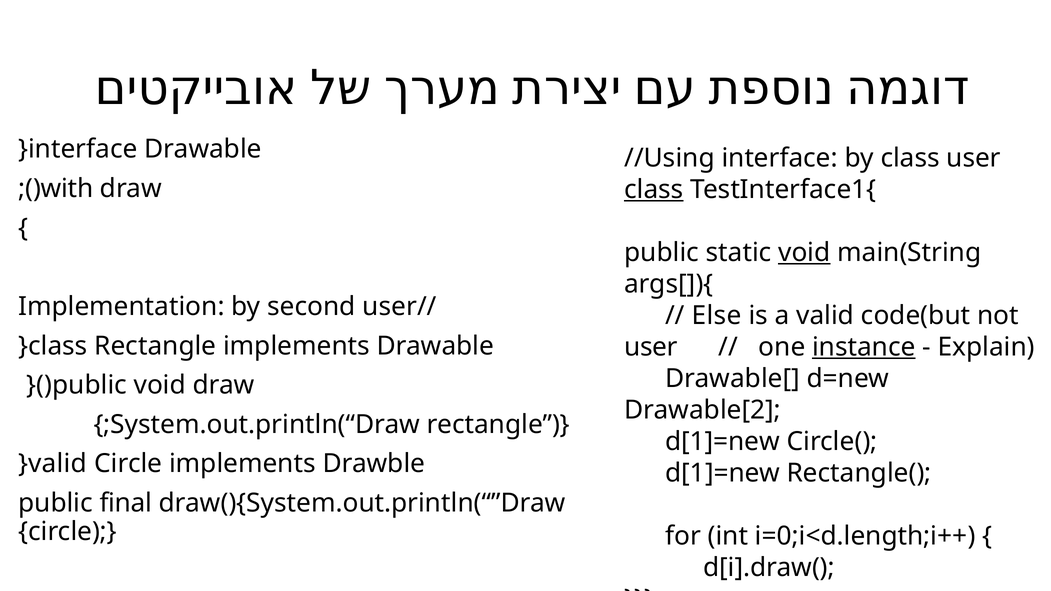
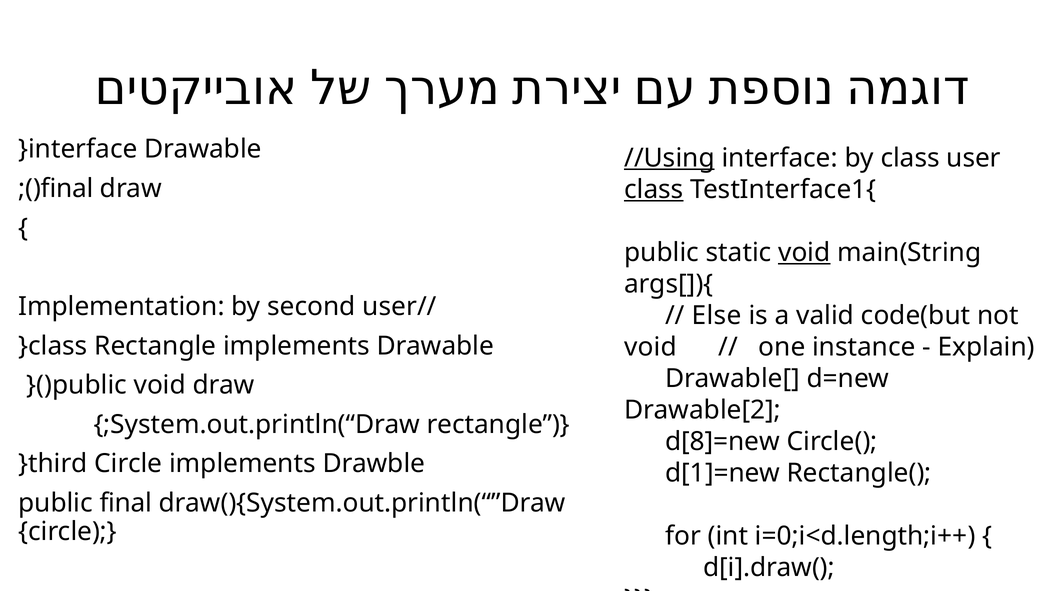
//Using underline: none -> present (669, 158)
with: with -> final (67, 189)
user: user -> void (651, 347)
instance underline: present -> none (864, 347)
d[1]=new: d[1]=new -> d[8]=new (723, 442)
valid: valid -> third (58, 464)
